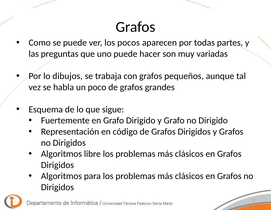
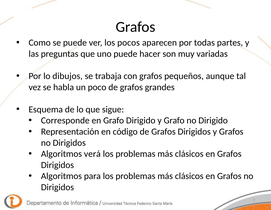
Fuertemente: Fuertemente -> Corresponde (65, 120)
libre: libre -> verá (92, 154)
